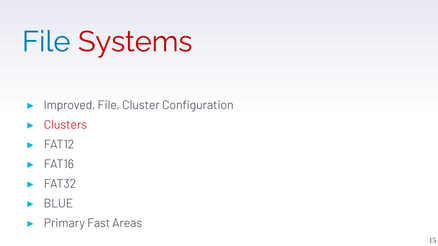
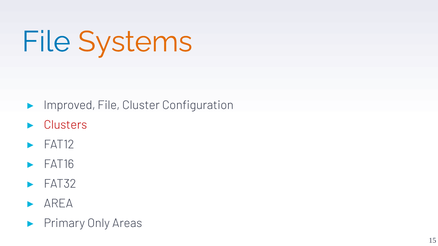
Systems colour: red -> orange (135, 42)
BLUE: BLUE -> AREA (58, 204)
Fast: Fast -> Only (99, 223)
